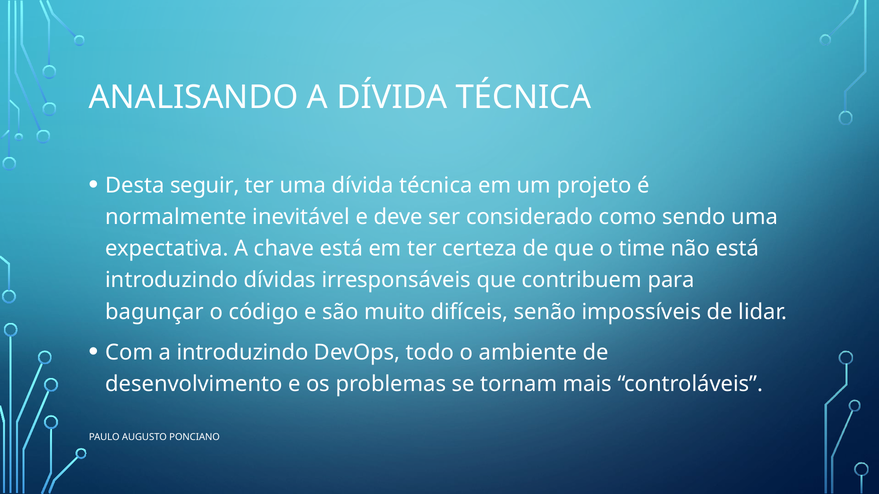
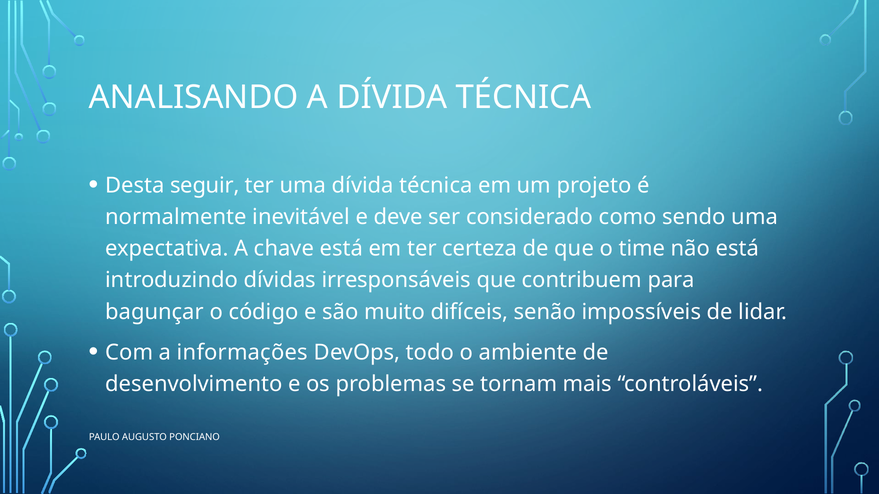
a introduzindo: introduzindo -> informações (242, 353)
